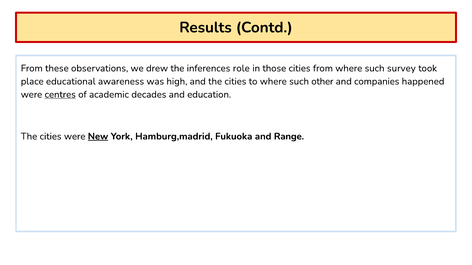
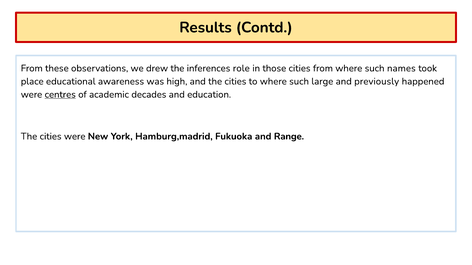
survey: survey -> names (401, 68)
other: other -> large (322, 82)
companies: companies -> previously (377, 82)
New underline: present -> none (98, 137)
